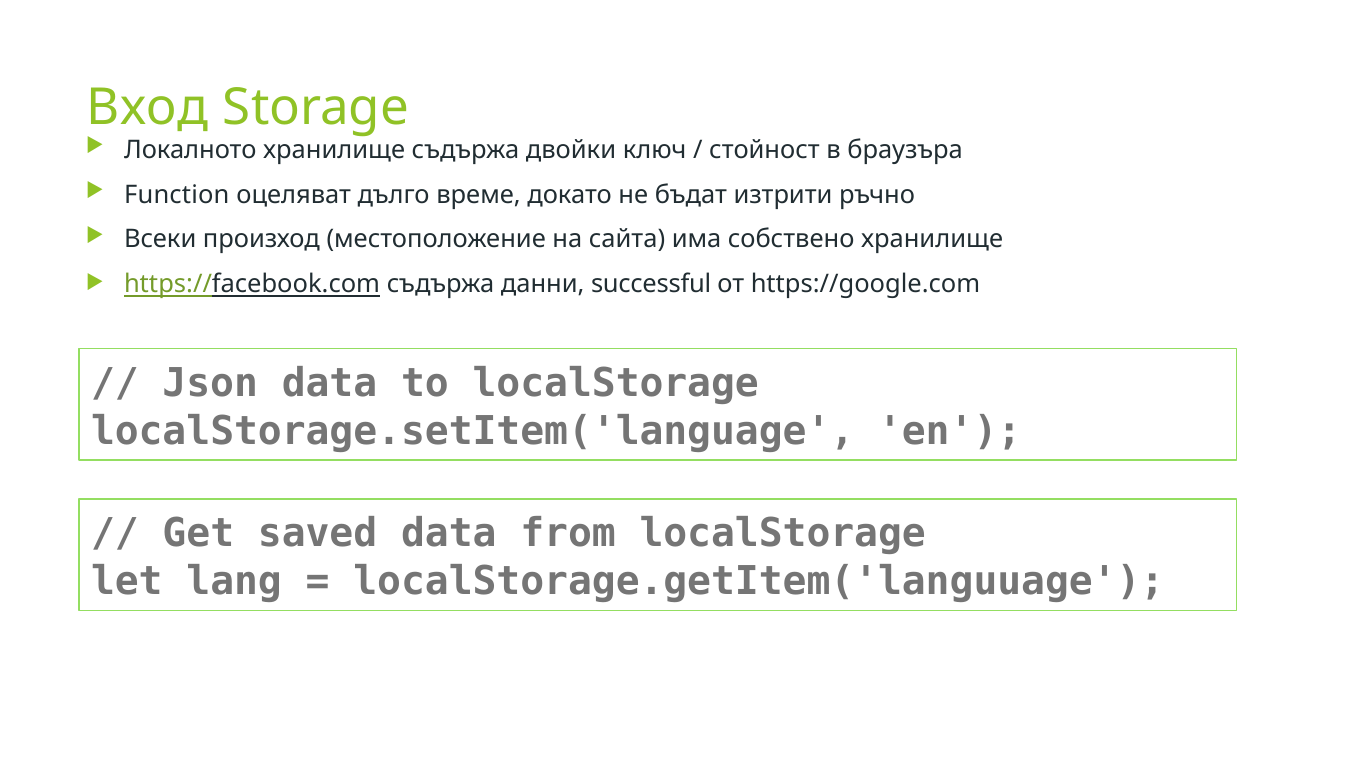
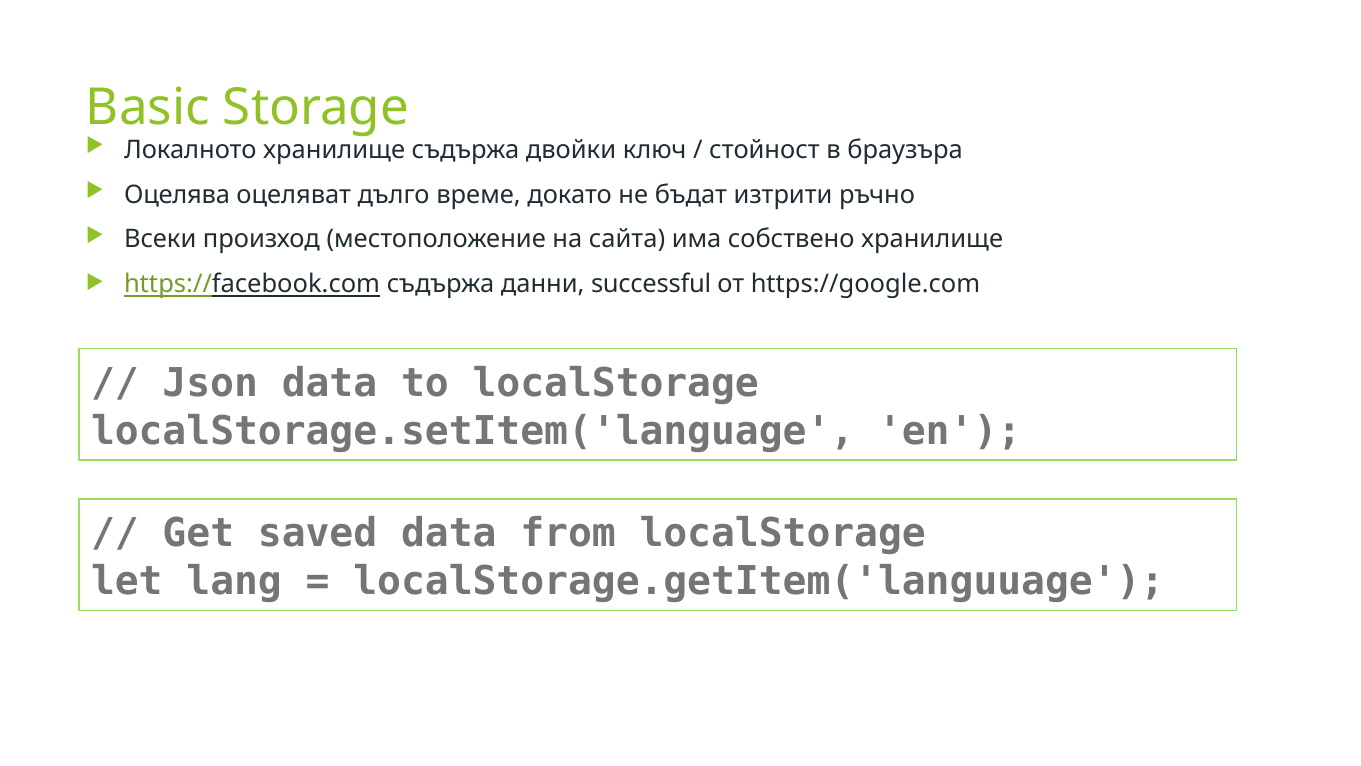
Вход: Вход -> Basic (148, 107)
Function: Function -> Оцелява (177, 195)
